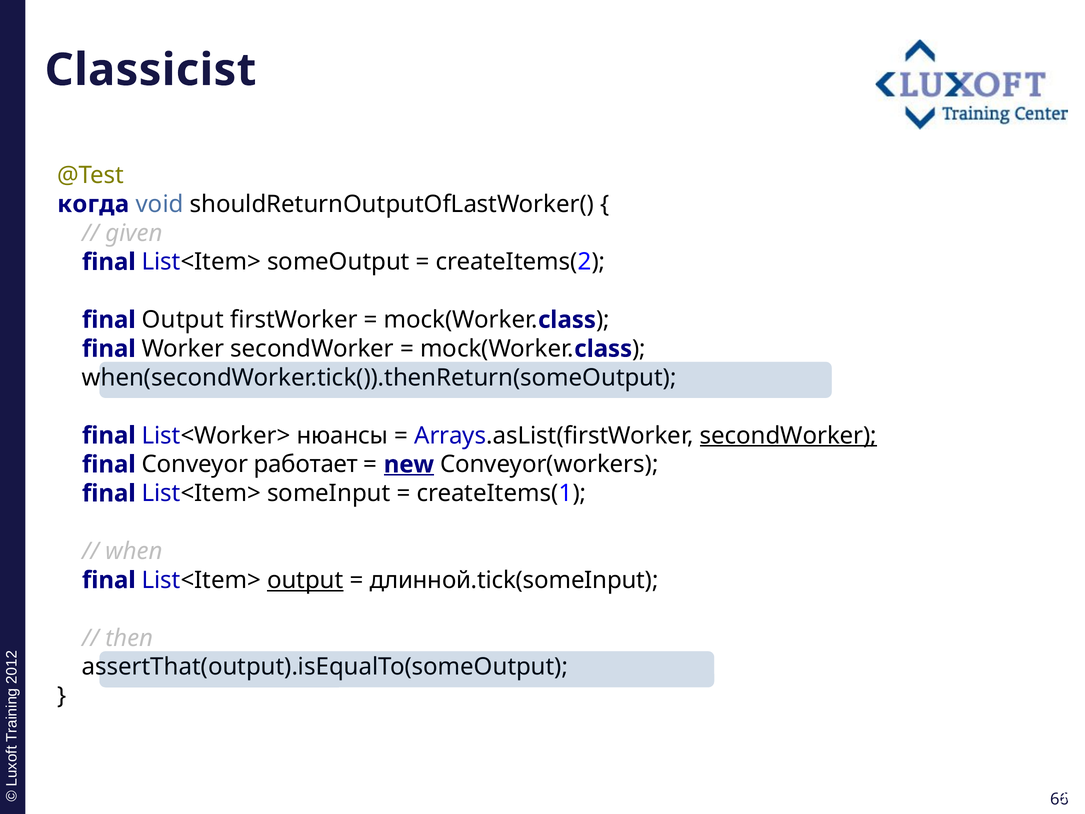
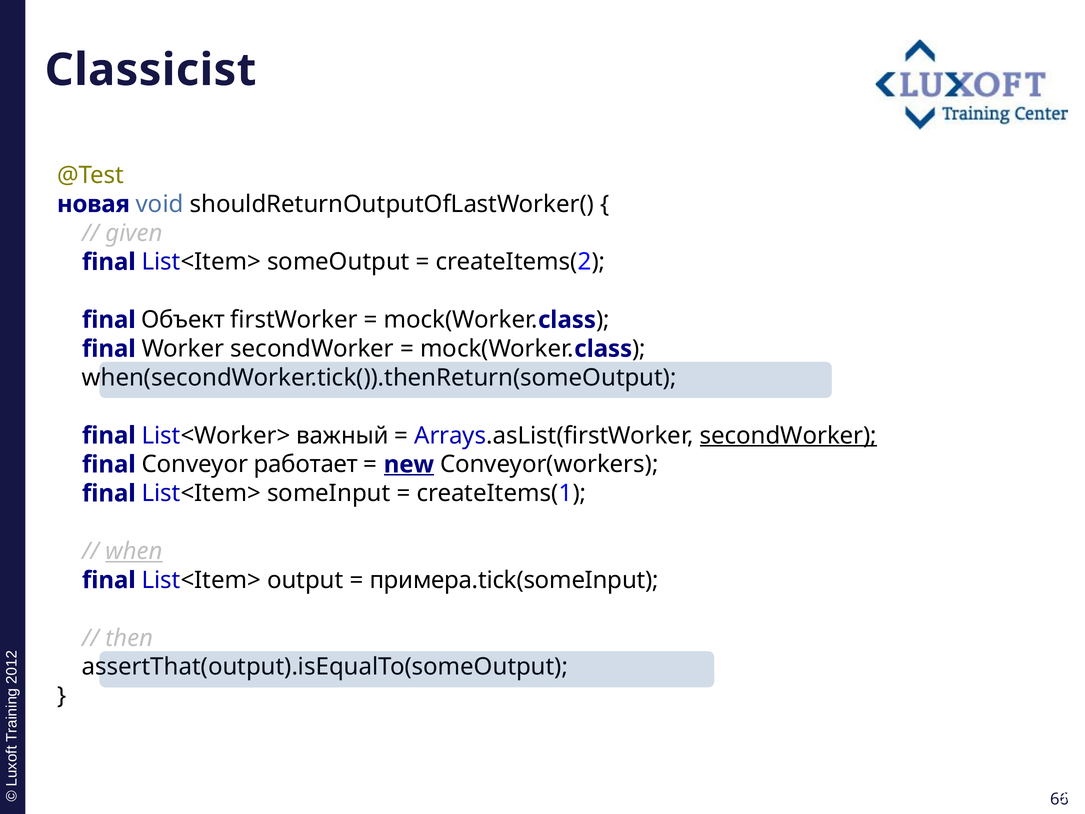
когда: когда -> новая (93, 204)
final Output: Output -> Объект (183, 320)
нюансы: нюансы -> важный (343, 435)
when underline: none -> present (134, 551)
output underline: present -> none (305, 580)
длинной.tick(someInput: длинной.tick(someInput -> примера.tick(someInput (514, 580)
